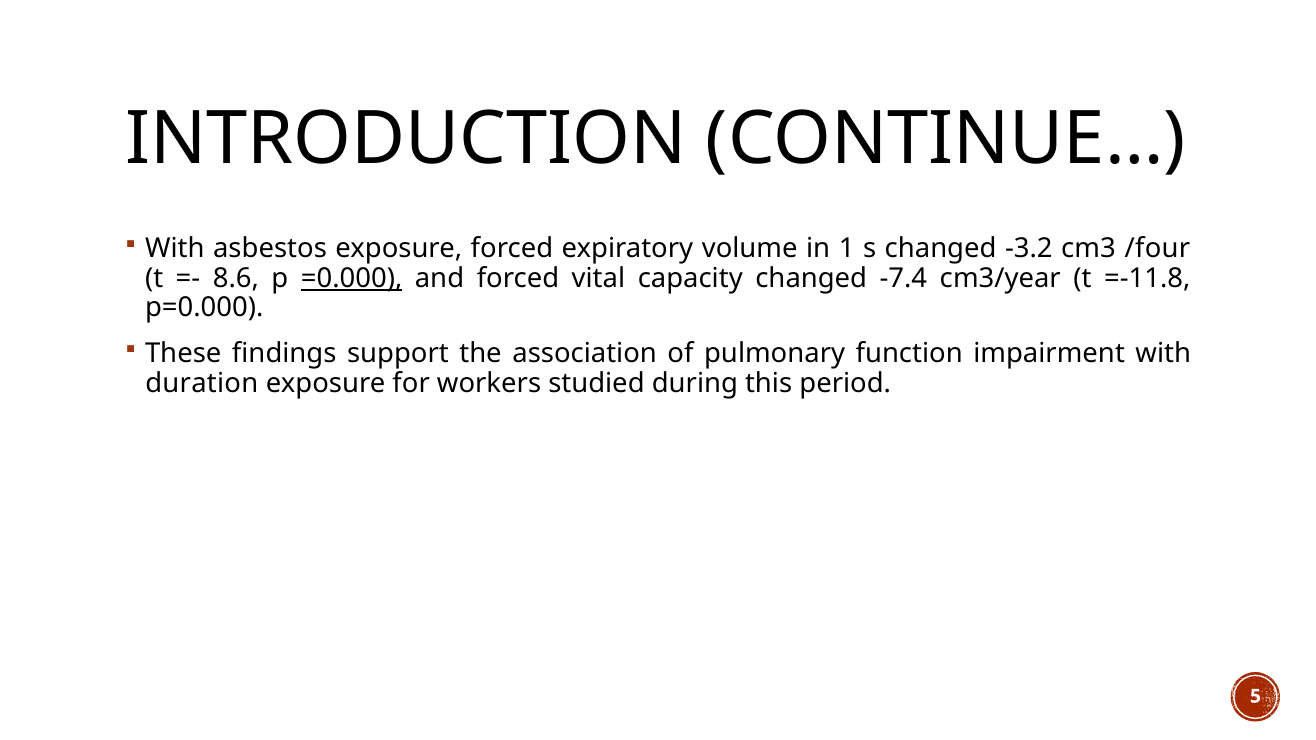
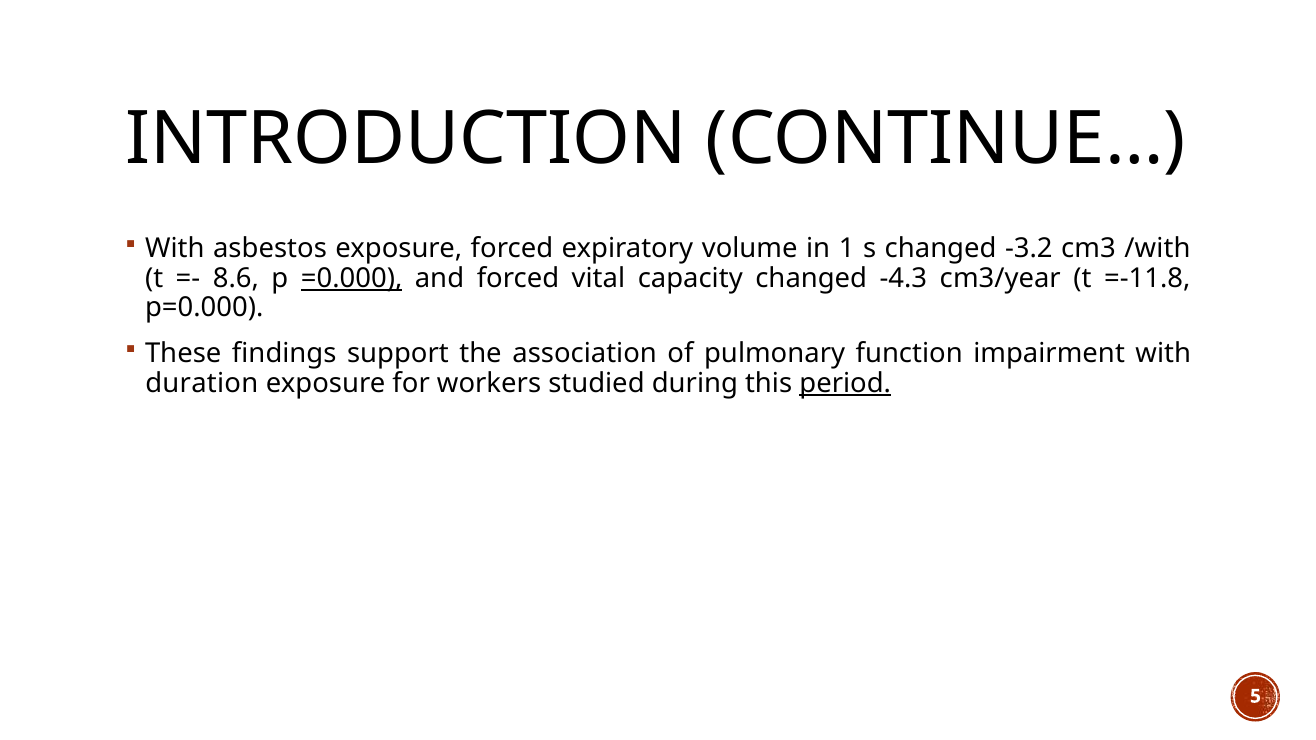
/four: /four -> /with (1158, 249)
-7.4: -7.4 -> -4.3 (903, 278)
period underline: none -> present (845, 383)
